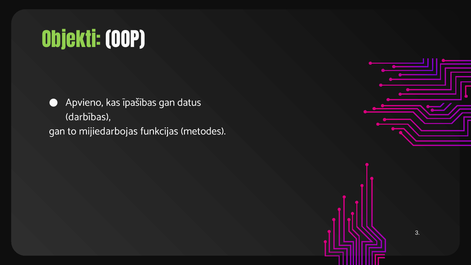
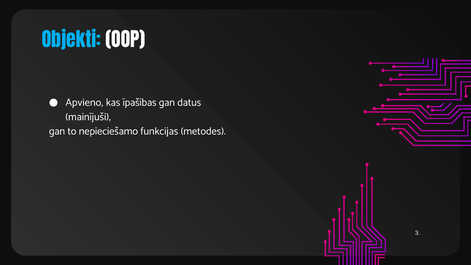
Objekti colour: light green -> light blue (71, 41)
darbības: darbības -> mainījuši (88, 117)
mijiedarbojas: mijiedarbojas -> nepieciešamo (108, 131)
